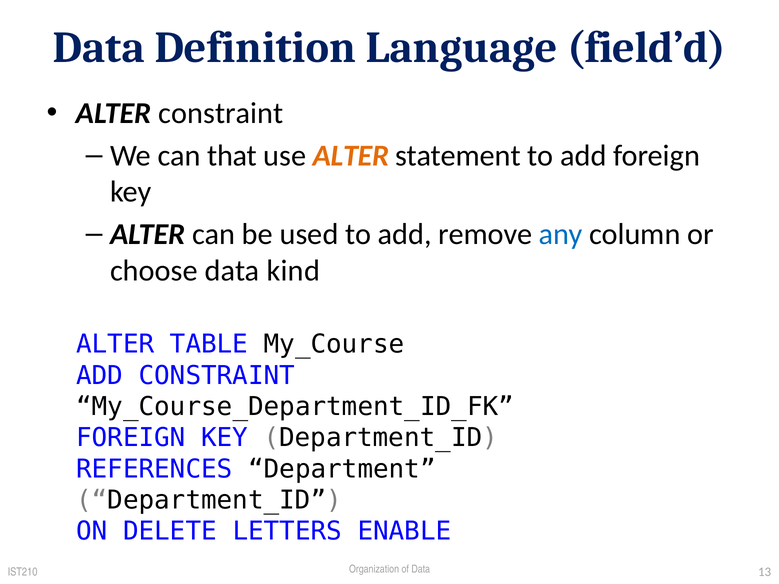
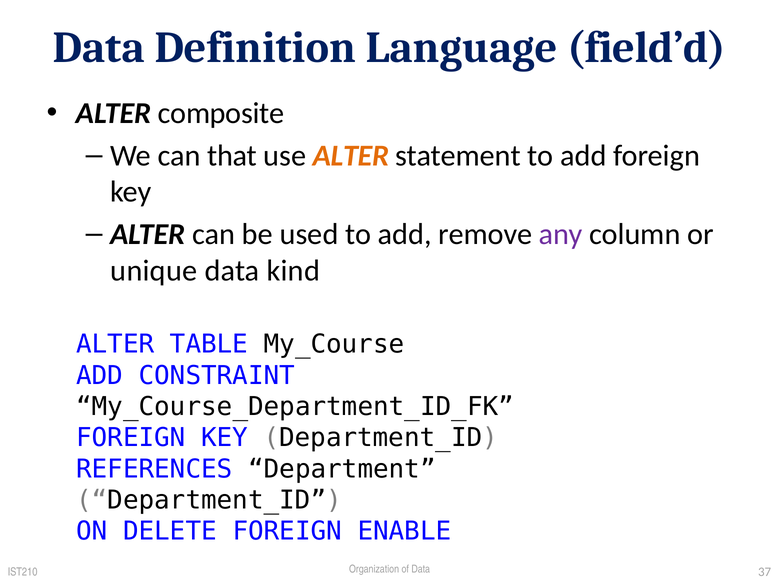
ALTER constraint: constraint -> composite (221, 113)
any colour: blue -> purple (561, 234)
choose: choose -> unique (154, 271)
DELETE LETTERS: LETTERS -> FOREIGN (287, 531)
13: 13 -> 37 (765, 572)
